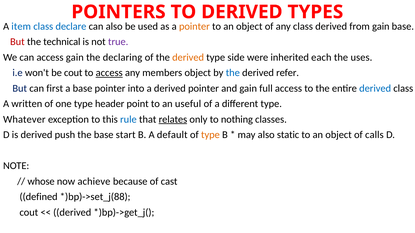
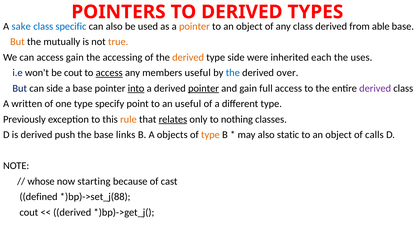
item: item -> sake (21, 26)
declare: declare -> specific (71, 26)
from gain: gain -> able (381, 26)
But colour: red -> orange (17, 42)
technical: technical -> mutually (62, 42)
true colour: purple -> orange (118, 42)
declaring: declaring -> accessing (123, 57)
members object: object -> useful (198, 73)
refer: refer -> over (287, 73)
can first: first -> side (55, 89)
into underline: none -> present (136, 89)
pointer underline: none -> present (204, 89)
derived colour: blue -> purple (375, 89)
header: header -> specify (110, 104)
Whatever: Whatever -> Previously (24, 120)
rule colour: blue -> orange (128, 120)
start: start -> links (126, 135)
default: default -> objects (172, 135)
achieve: achieve -> starting (94, 182)
